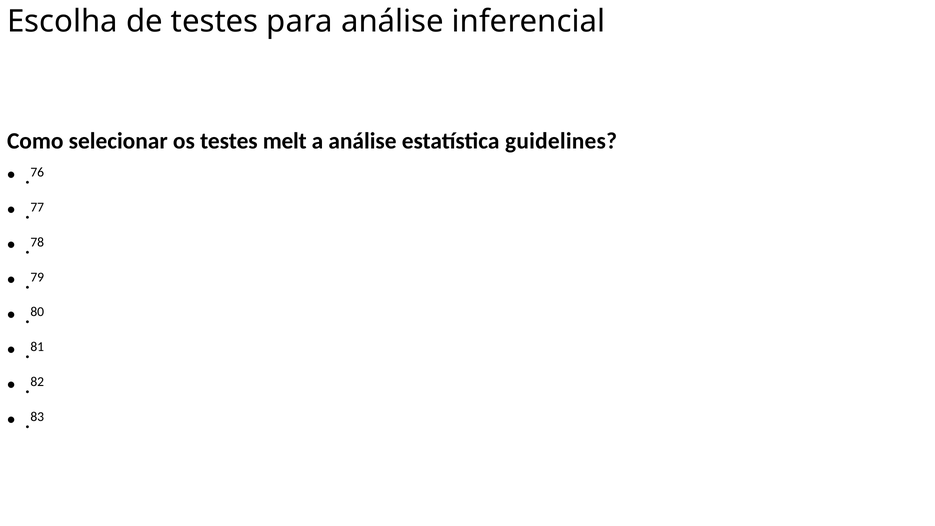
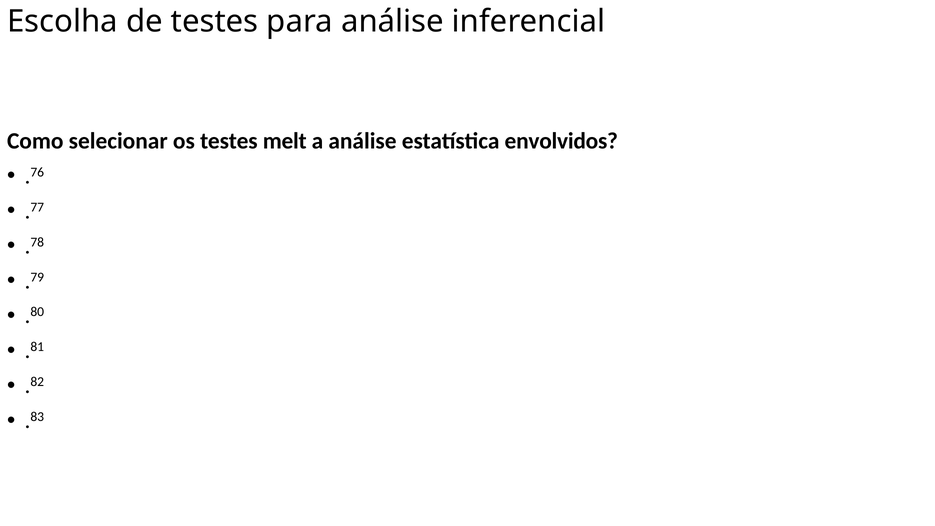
guidelines: guidelines -> envolvidos (561, 141)
